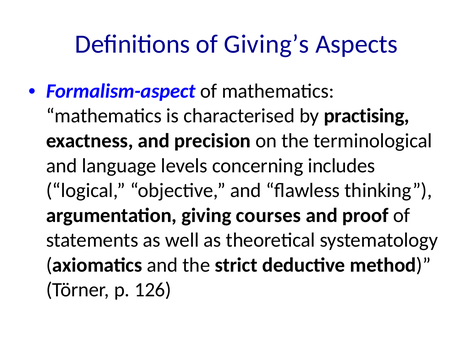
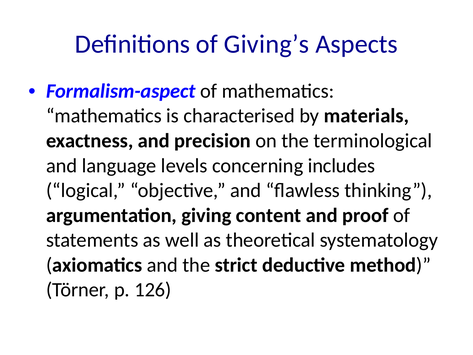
practising: practising -> materials (366, 116)
courses: courses -> content (269, 215)
